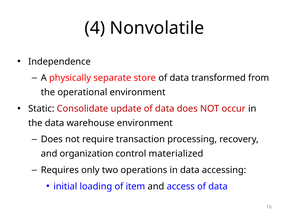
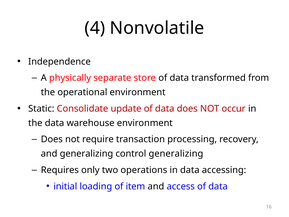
and organization: organization -> generalizing (86, 154)
control materialized: materialized -> generalizing (176, 154)
